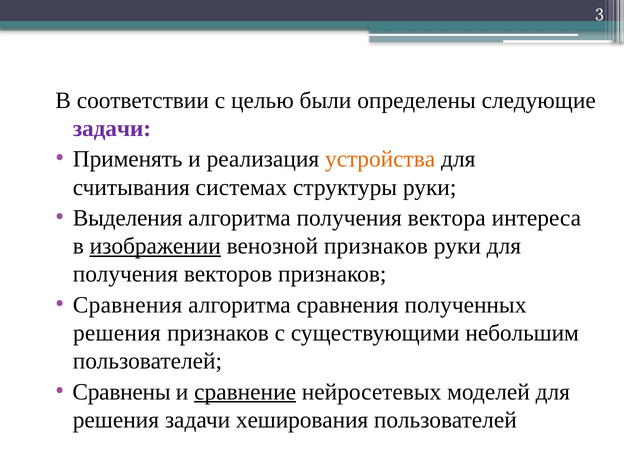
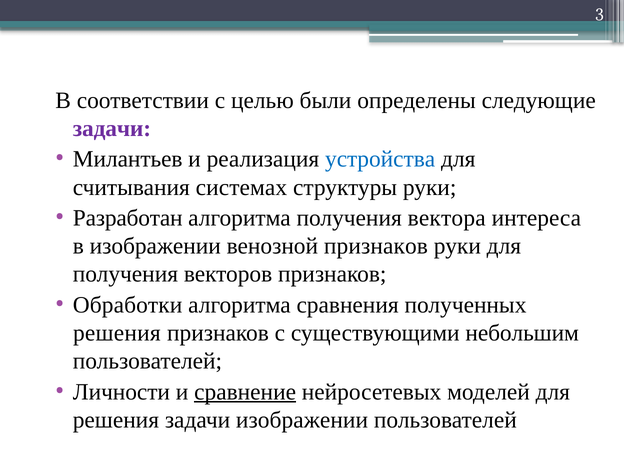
Применять: Применять -> Милантьев (128, 159)
устройства colour: orange -> blue (380, 159)
Выделения: Выделения -> Разработан (128, 218)
изображении underline: present -> none (155, 246)
Сравнения: Сравнения -> Обработки (128, 305)
Сравнены: Сравнены -> Личности (121, 392)
задачи хеширования: хеширования -> изображении (302, 420)
